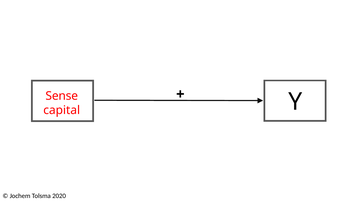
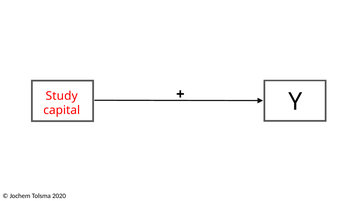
Sense: Sense -> Study (62, 96)
